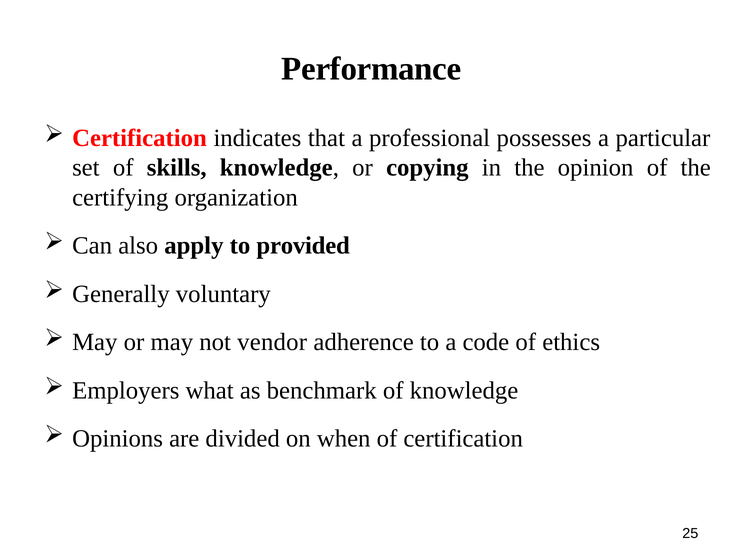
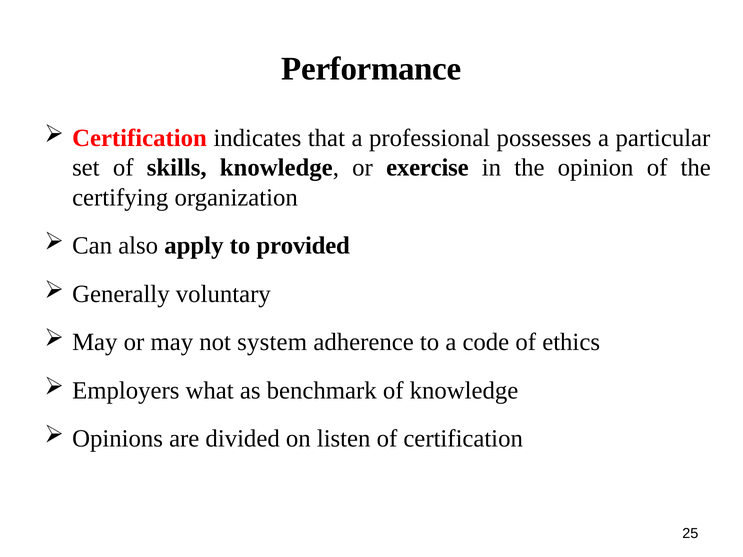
copying: copying -> exercise (427, 168)
vendor: vendor -> system (272, 342)
when: when -> listen (344, 439)
